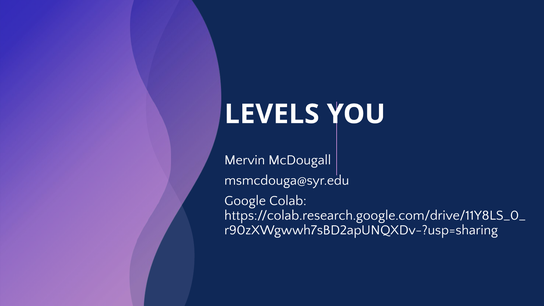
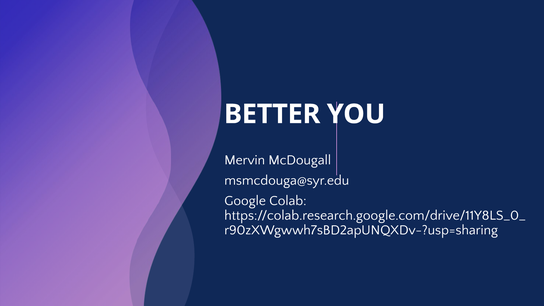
LEVELS: LEVELS -> BETTER (272, 114)
